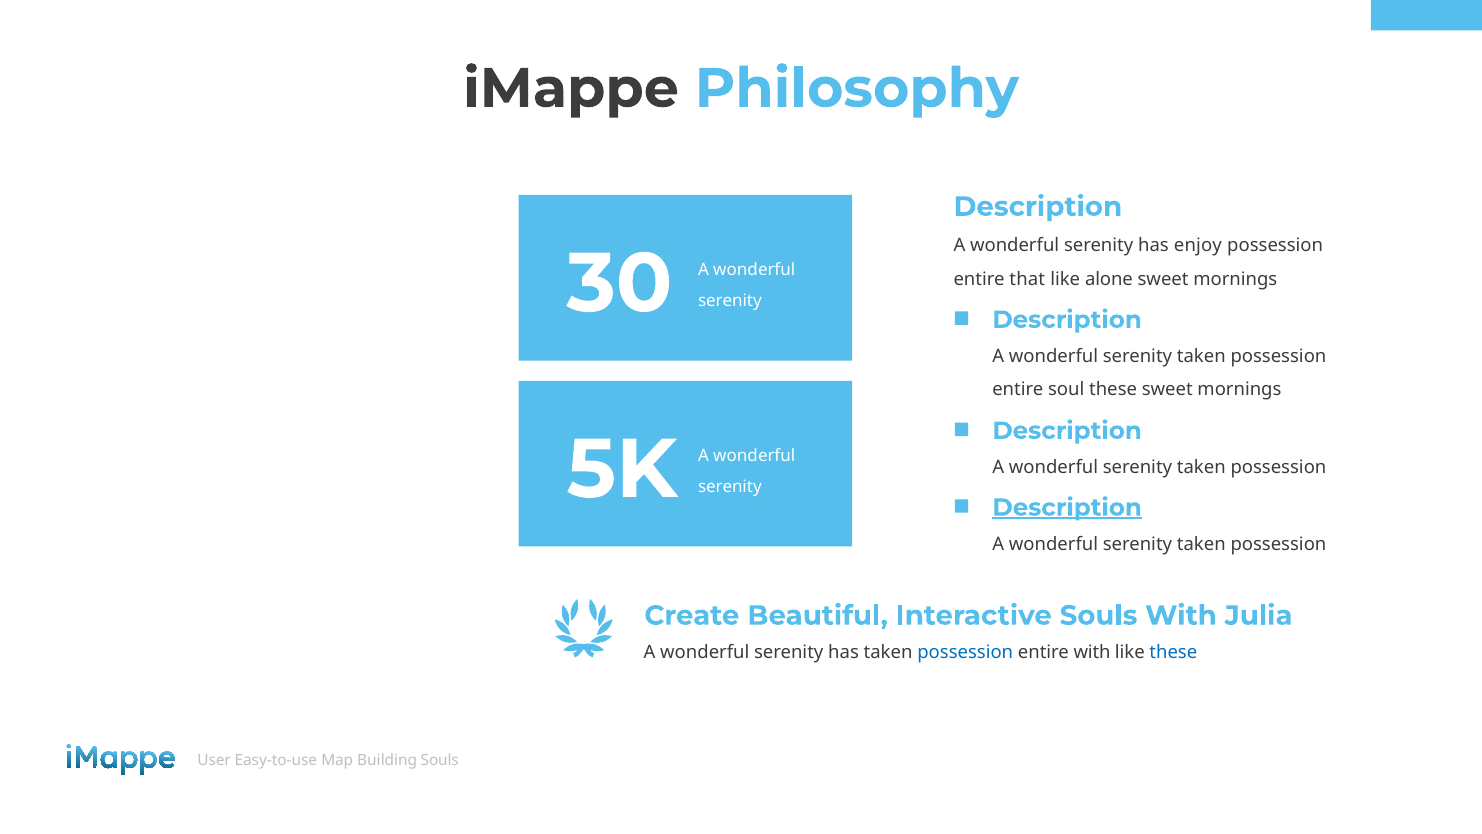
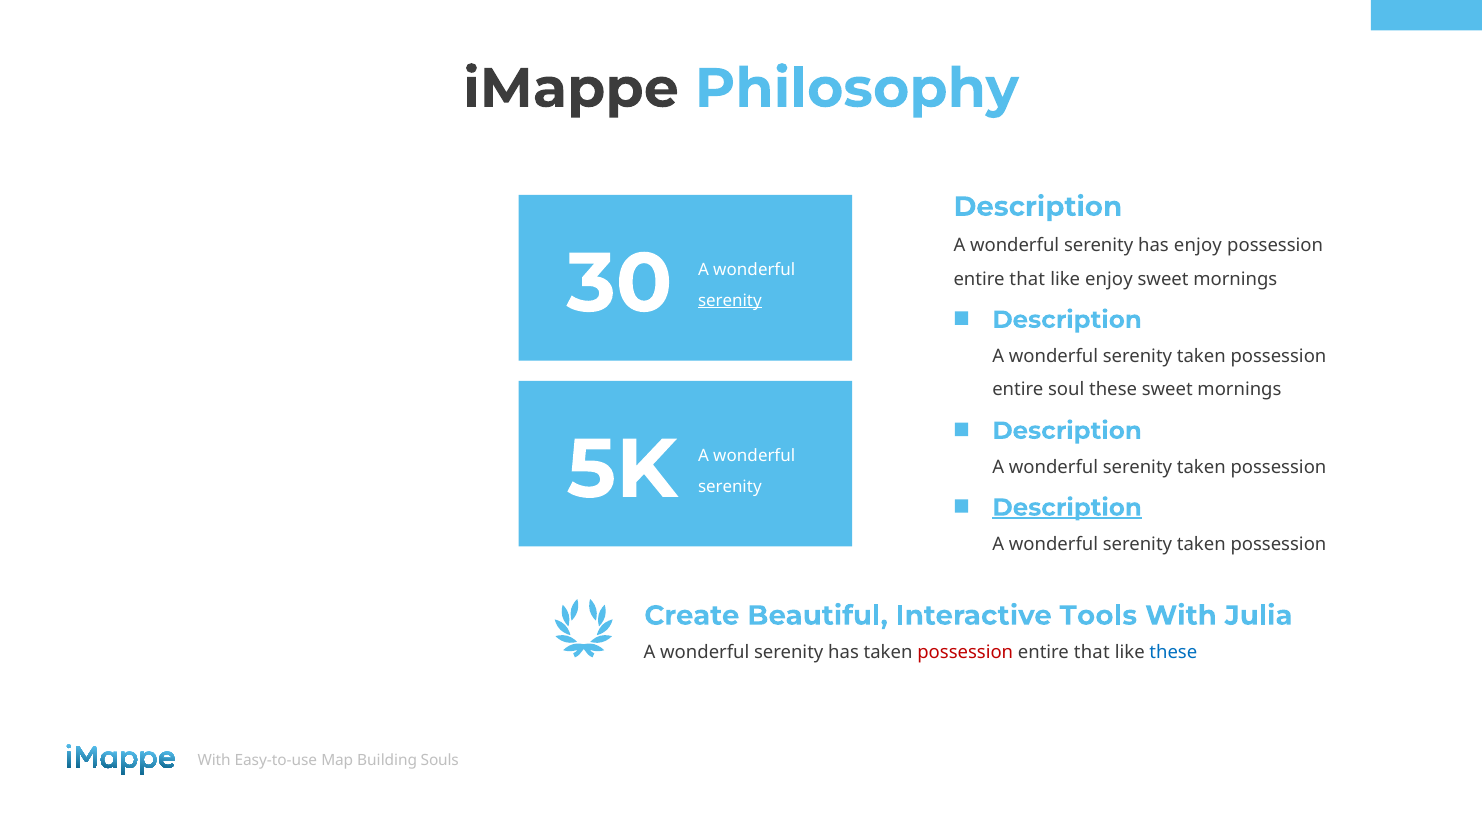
like alone: alone -> enjoy (1109, 279)
serenity underline: none -> present (730, 301)
Interactive Souls: Souls -> Tools (1098, 615)
possession colour: blue -> red (965, 652)
with: with -> that (1092, 652)
User: User -> With (214, 760)
